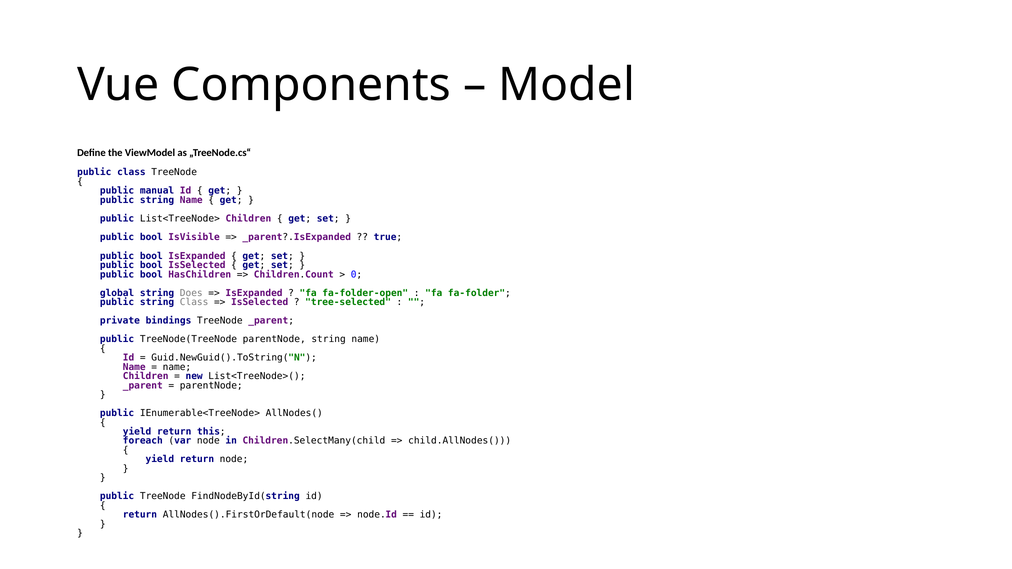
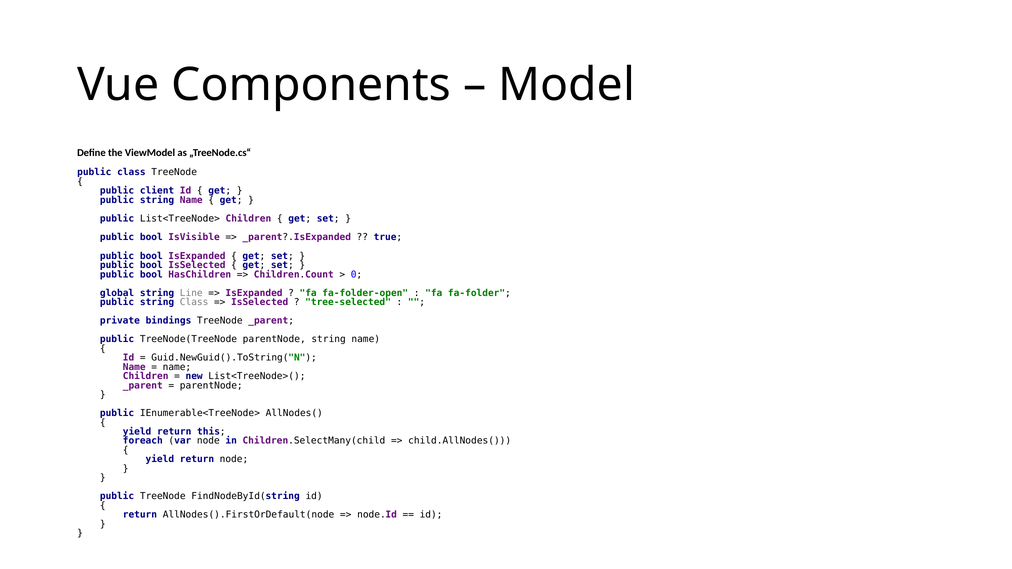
manual: manual -> client (157, 191)
Does: Does -> Line (191, 293)
